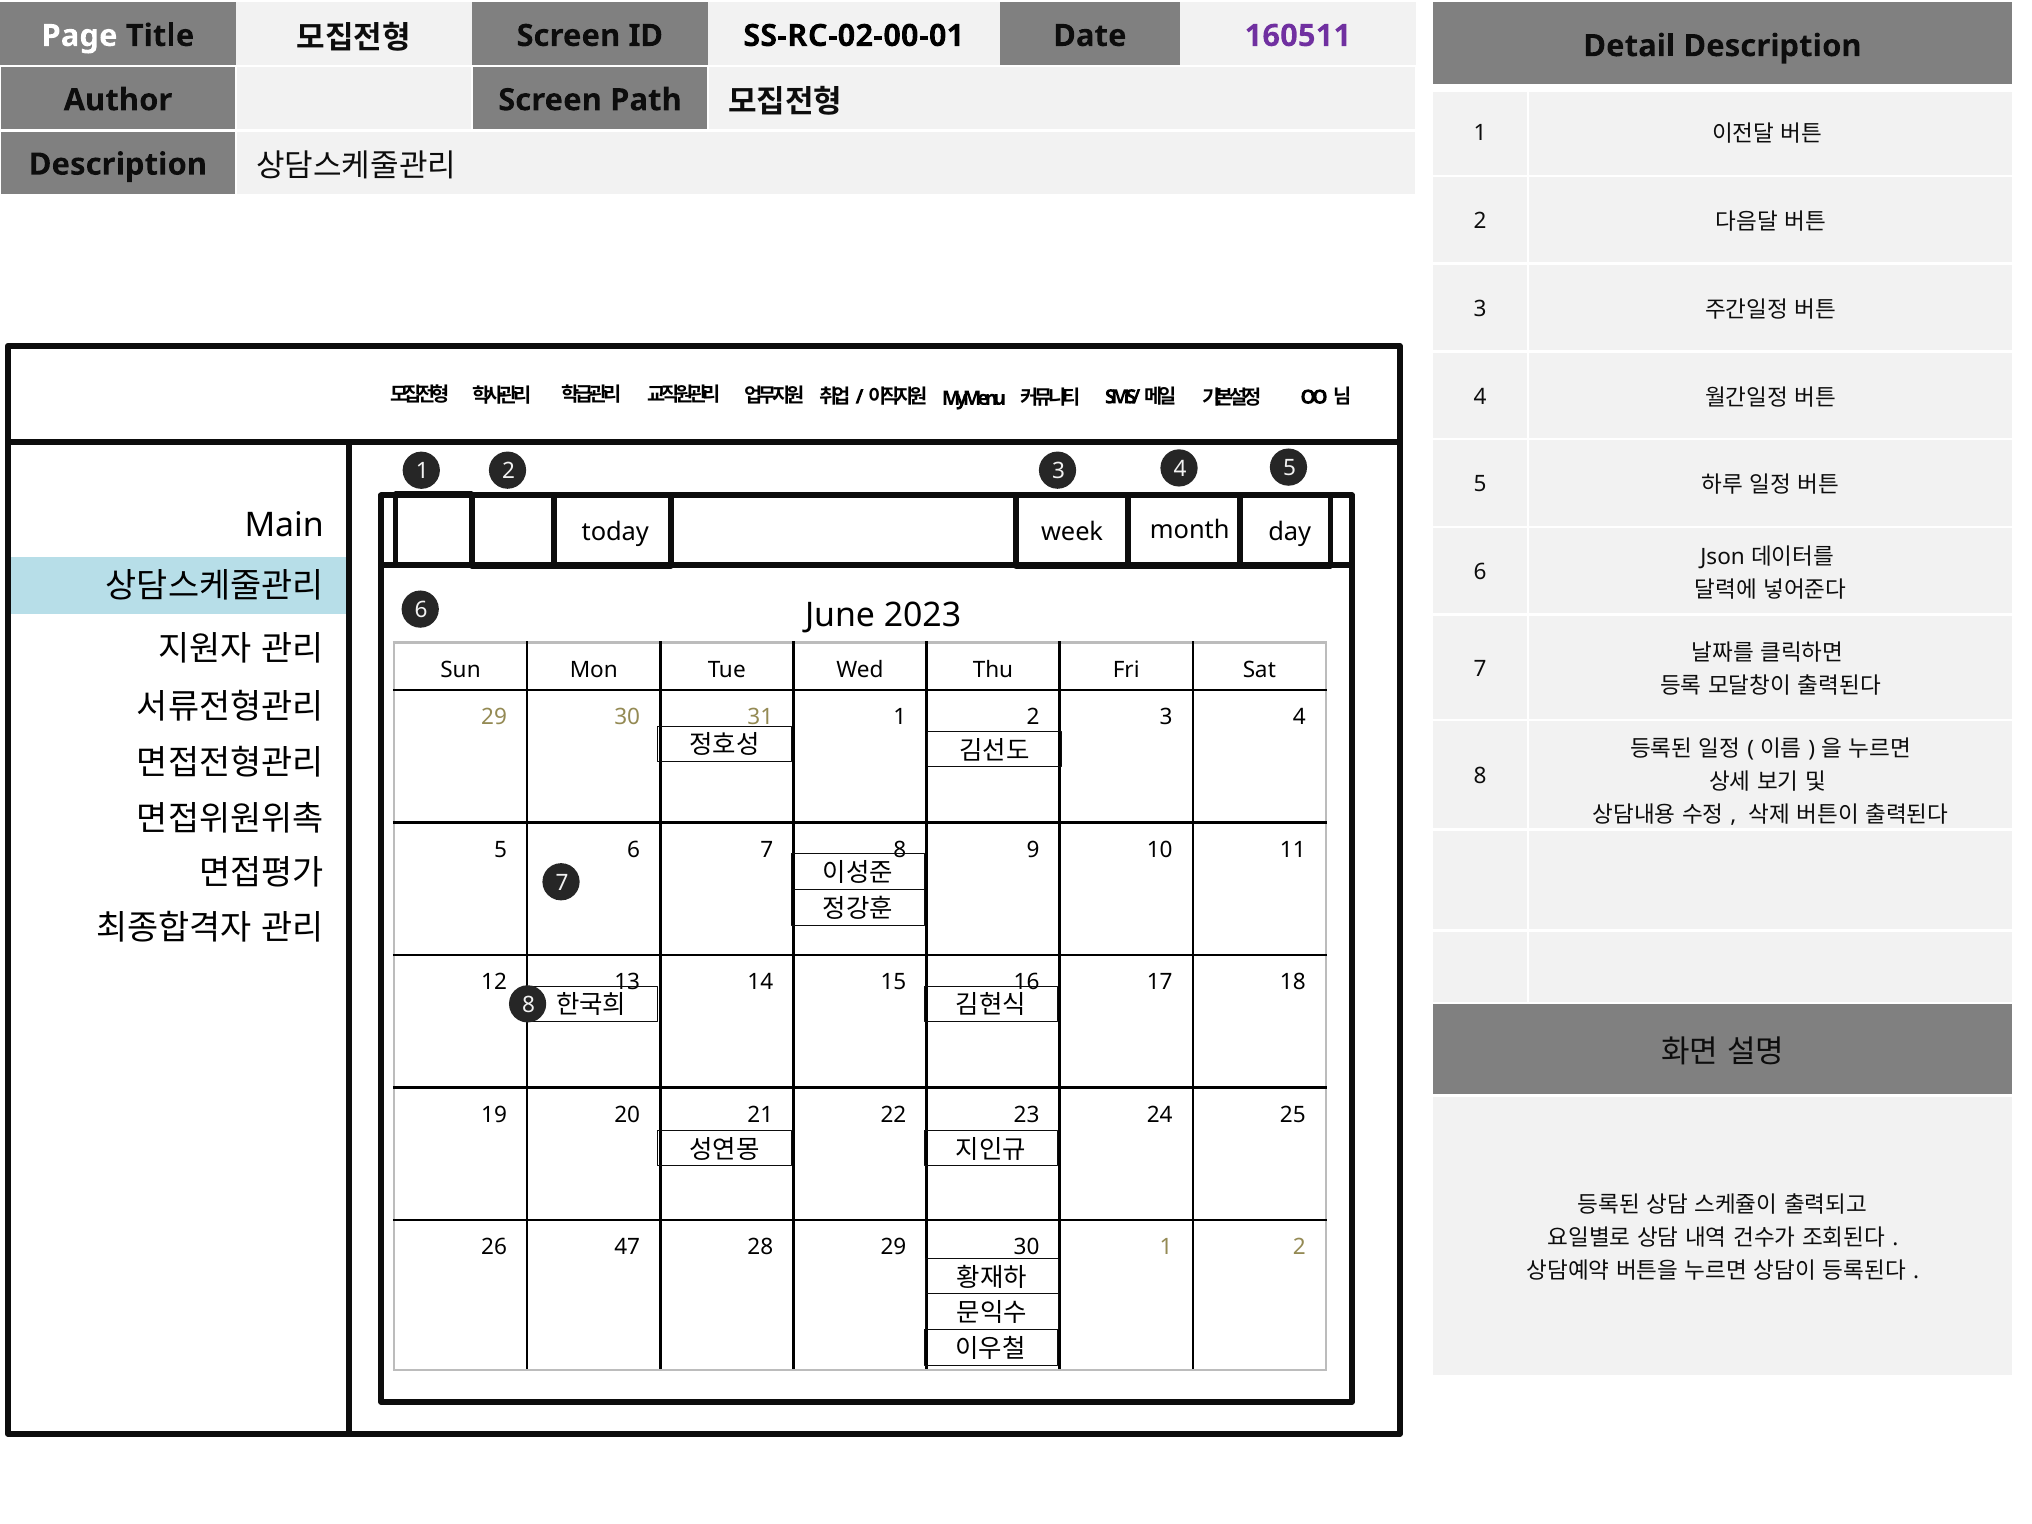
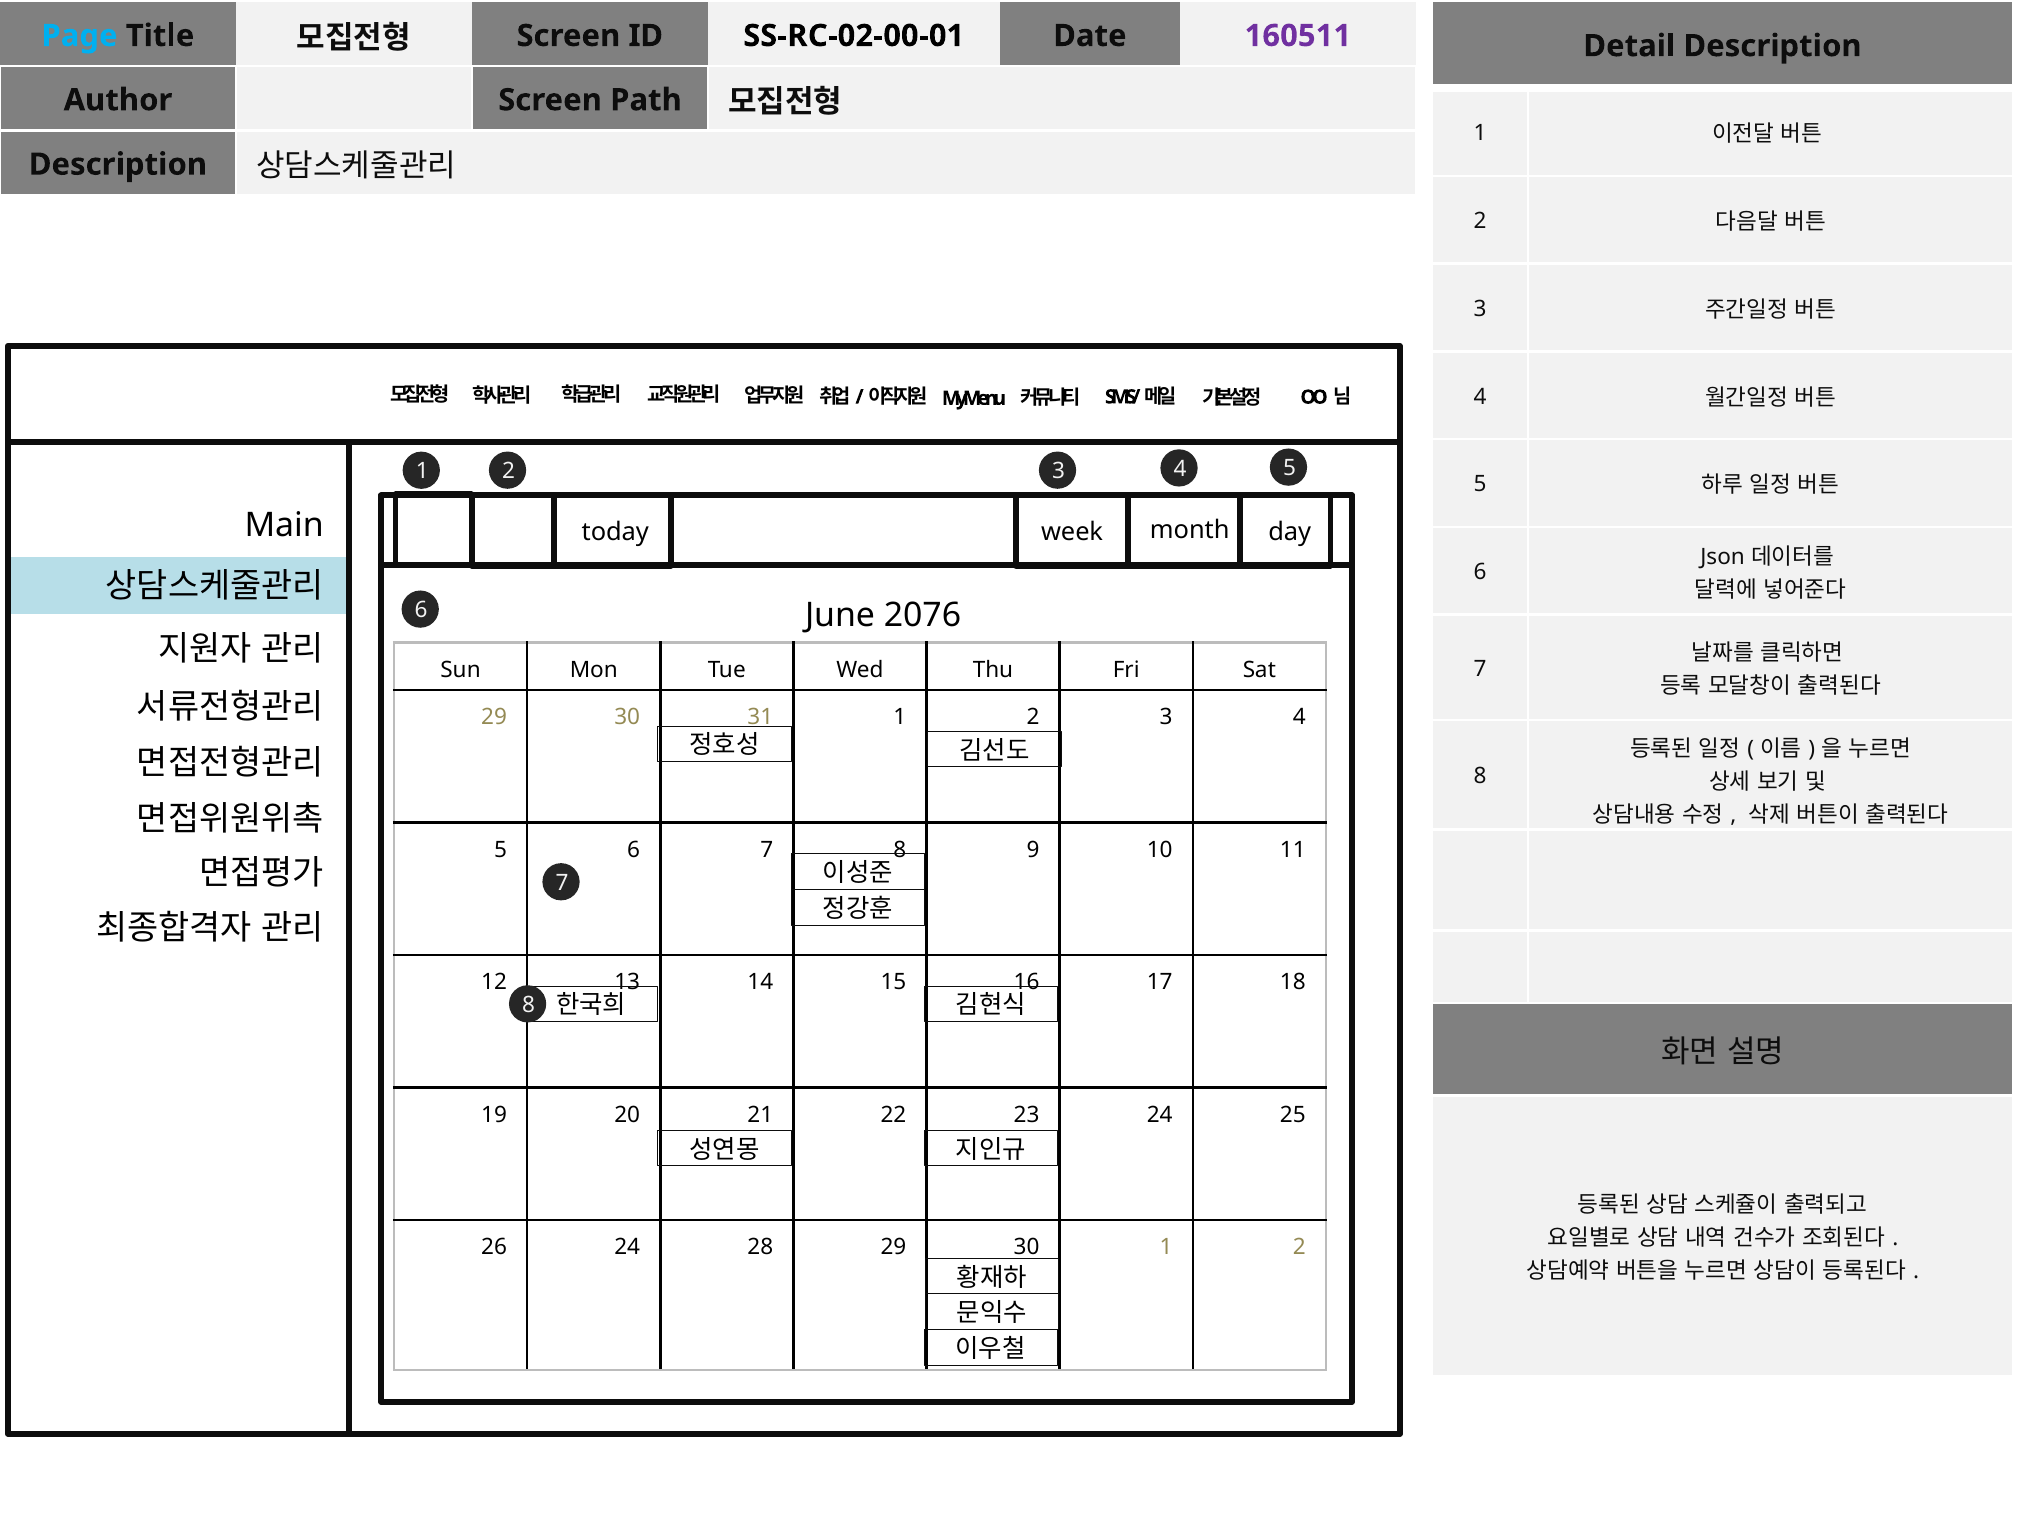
Page colour: white -> light blue (80, 36)
2023: 2023 -> 2076 (922, 615)
26 47: 47 -> 24 (627, 1247)
